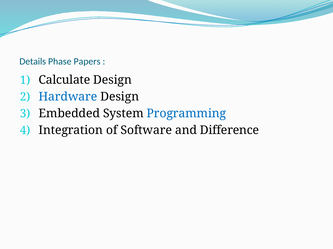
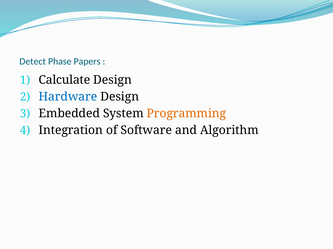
Details: Details -> Detect (33, 62)
Programming colour: blue -> orange (186, 114)
Difference: Difference -> Algorithm (229, 131)
